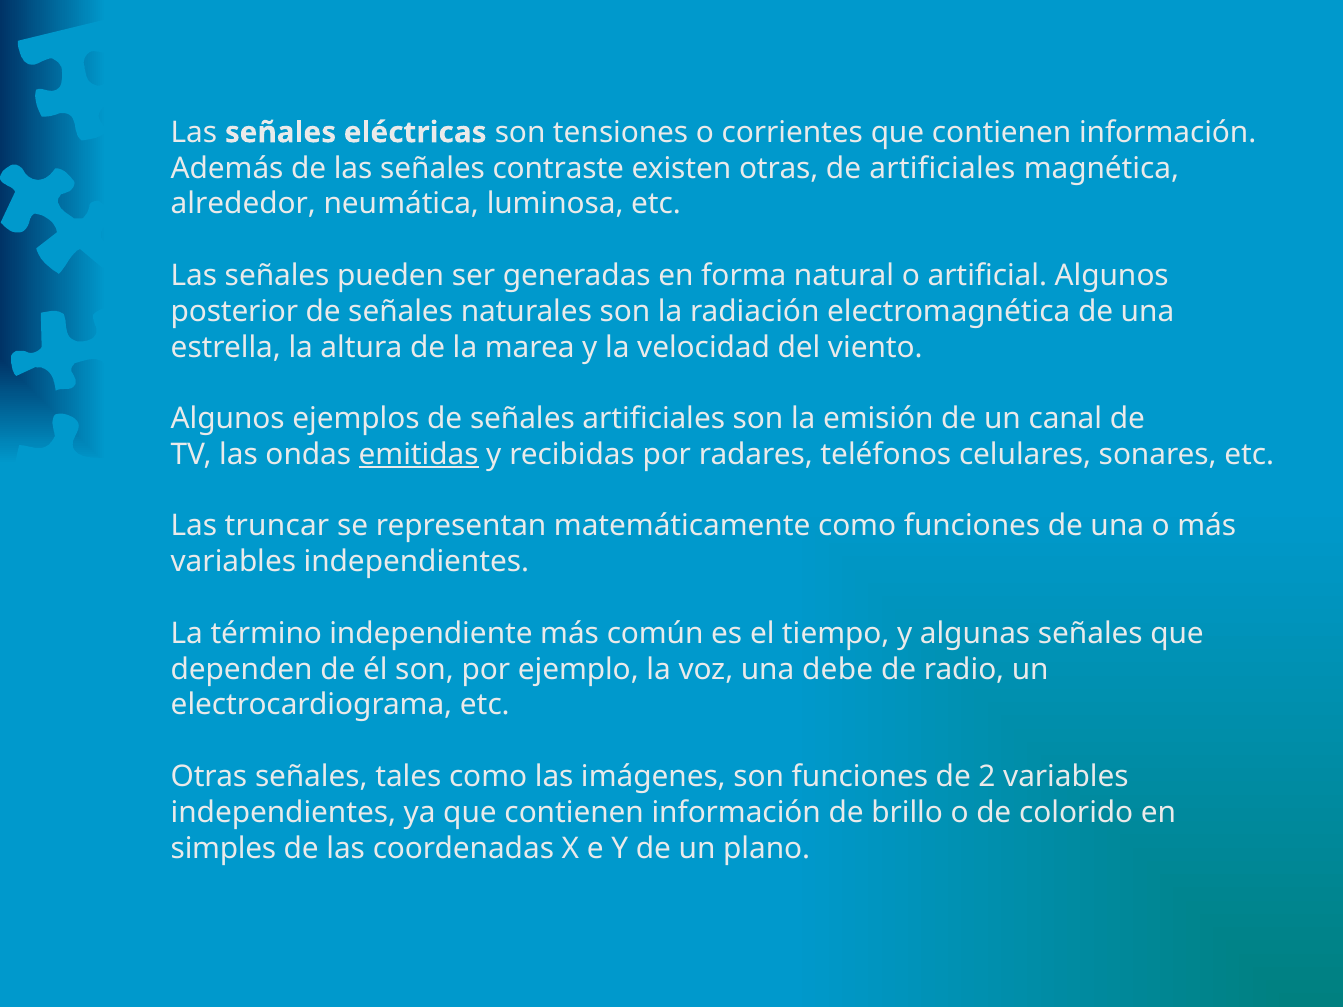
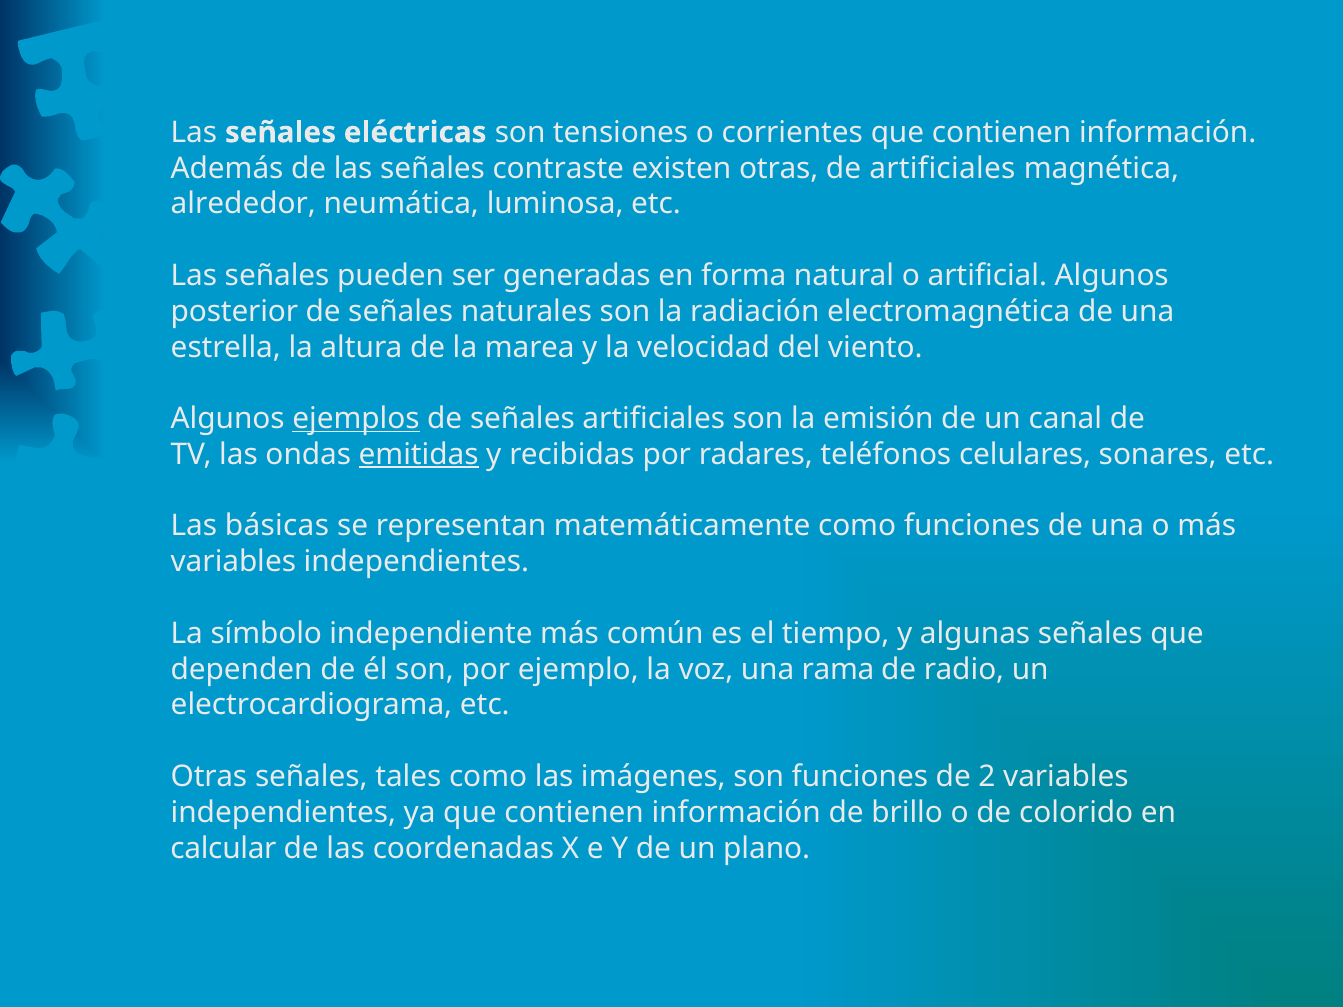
ejemplos underline: none -> present (356, 419)
truncar: truncar -> básicas (277, 526)
término: término -> símbolo (266, 634)
debe: debe -> rama (838, 669)
simples: simples -> calcular (223, 848)
